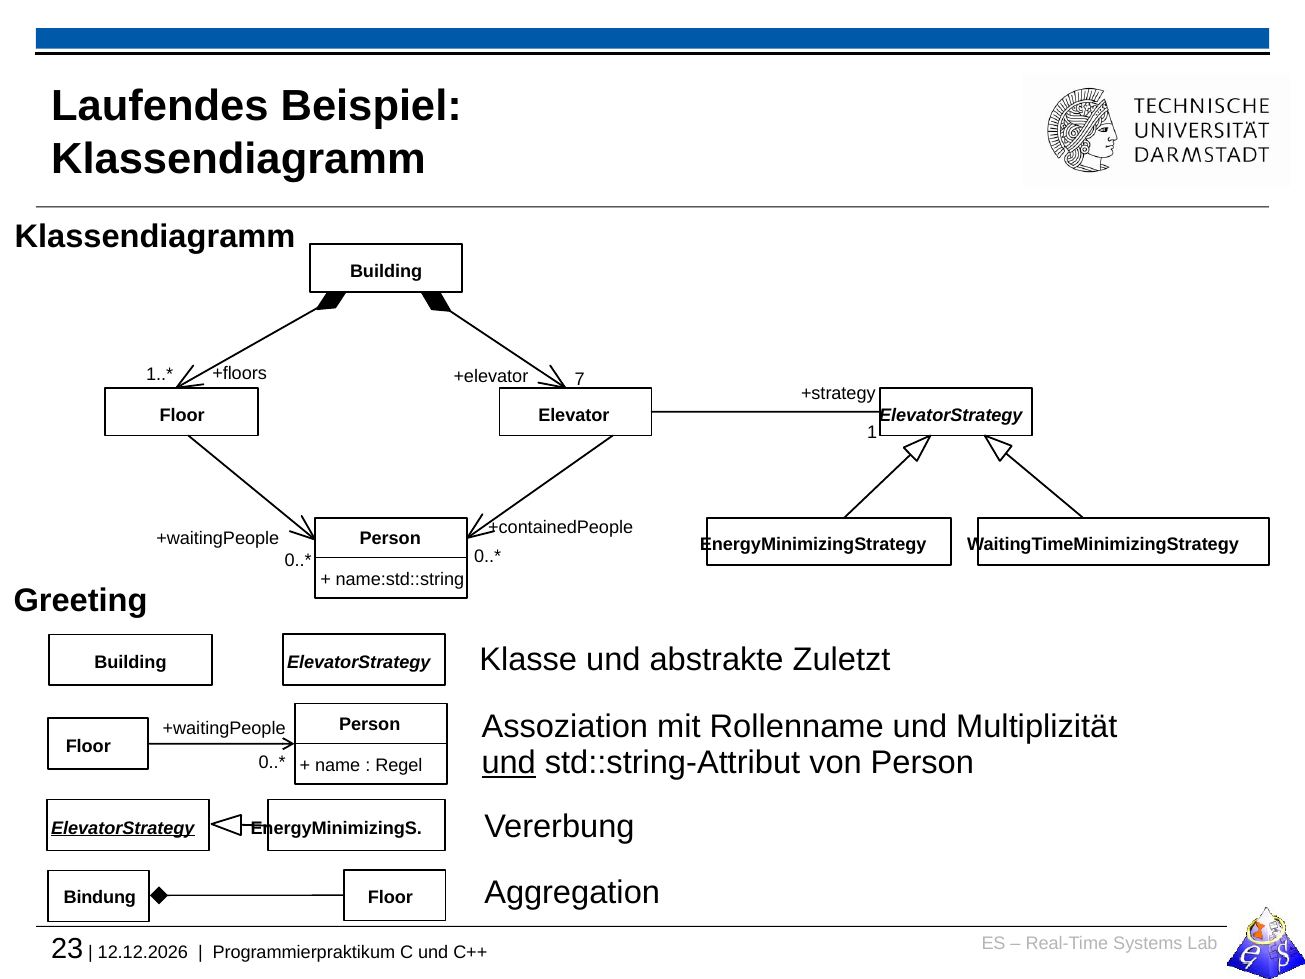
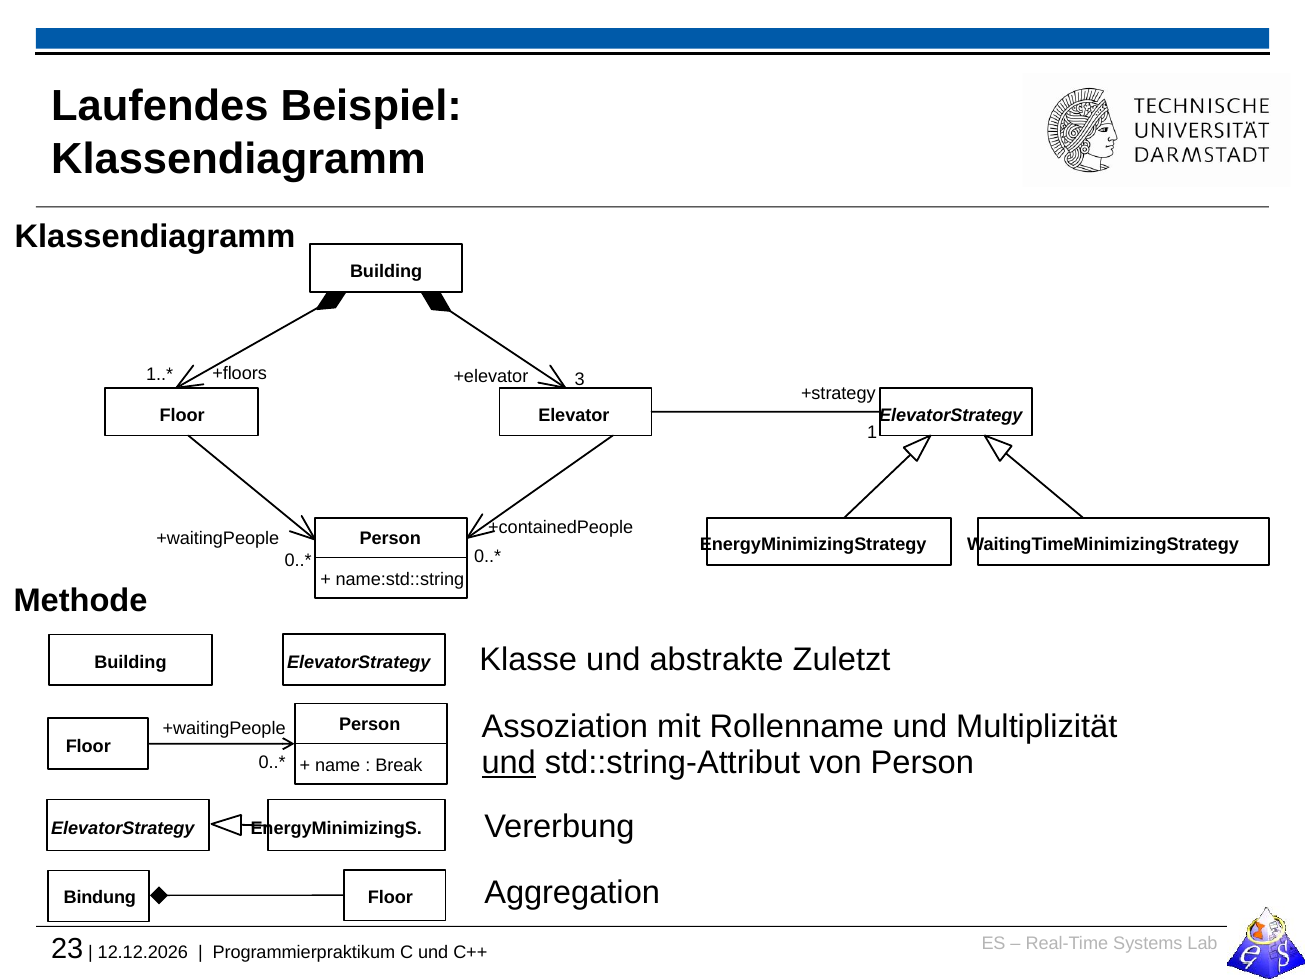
7: 7 -> 3 (580, 379)
Greeting: Greeting -> Methode (80, 601)
Regel: Regel -> Break (399, 765)
ElevatorStrategy underline: present -> none (123, 828)
